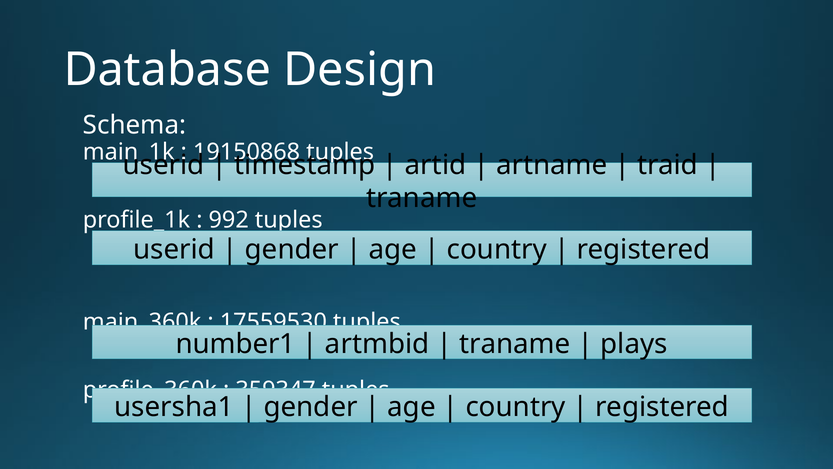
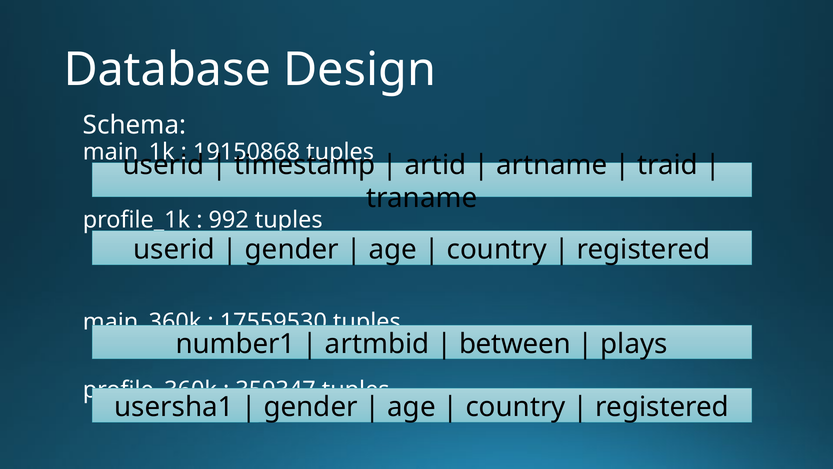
traname: traname -> between (515, 344)
